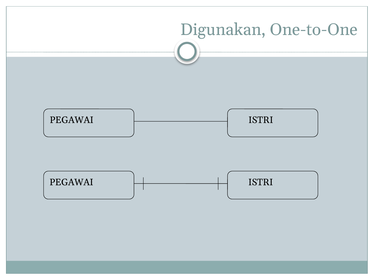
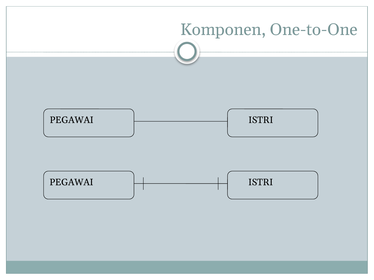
Digunakan: Digunakan -> Komponen (223, 30)
